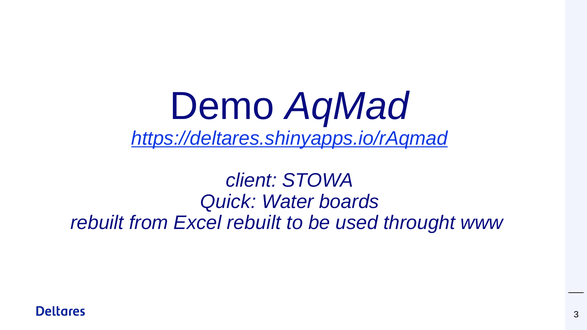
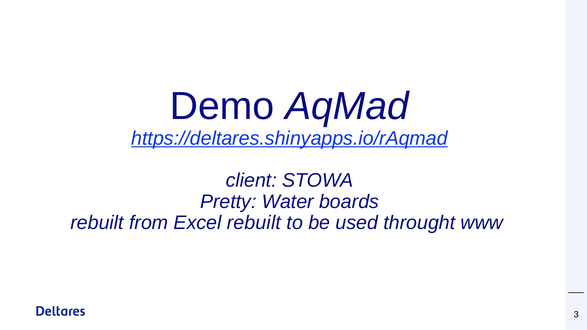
Quick: Quick -> Pretty (228, 202)
